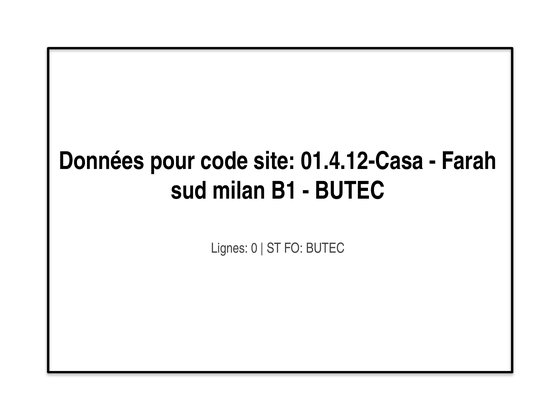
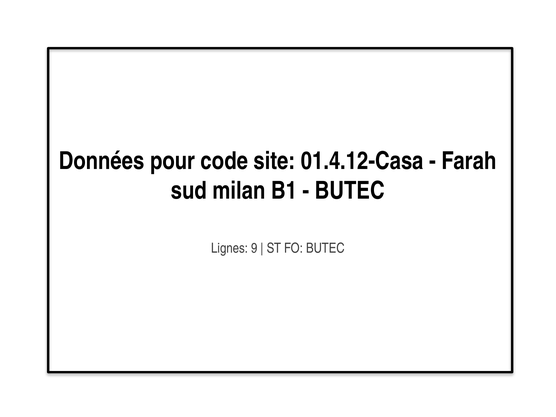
0: 0 -> 9 (254, 248)
